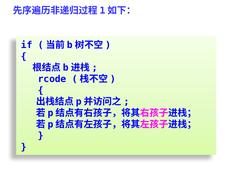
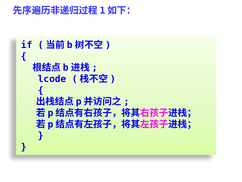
rcode: rcode -> lcode (52, 79)
